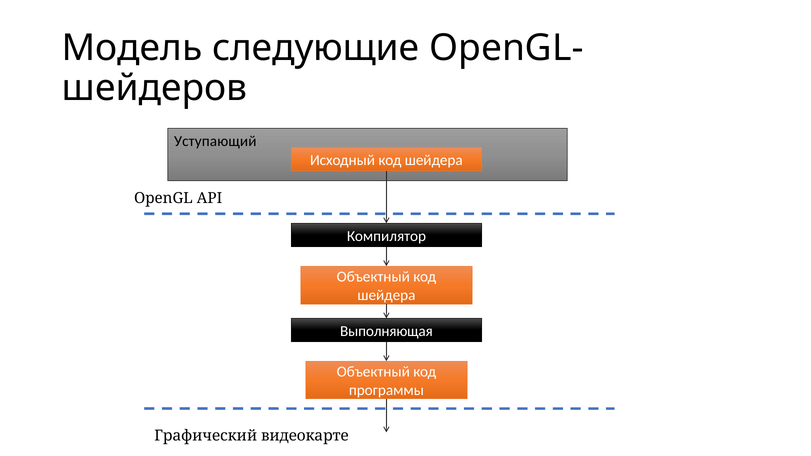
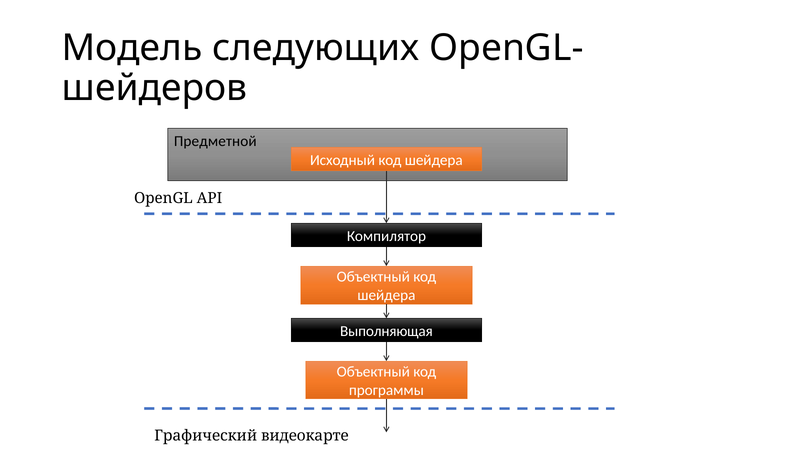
следующие: следующие -> следующих (316, 48)
Уступающий: Уступающий -> Предметной (215, 141)
